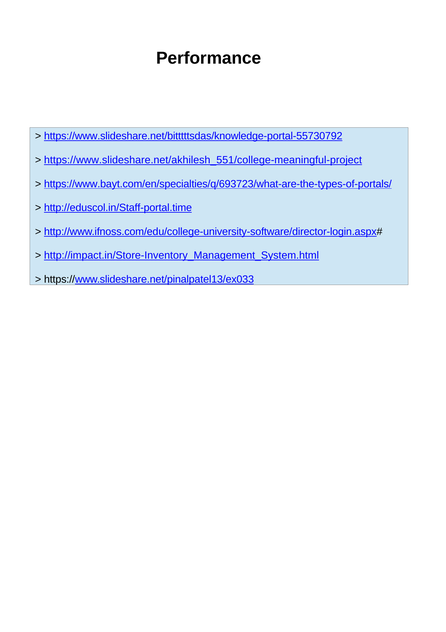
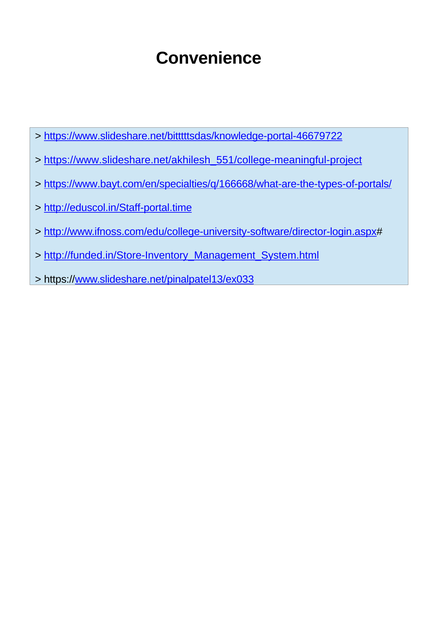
Performance: Performance -> Convenience (209, 58)
https://www.slideshare.net/bitttttsdas/knowledge-portal-55730792: https://www.slideshare.net/bitttttsdas/knowledge-portal-55730792 -> https://www.slideshare.net/bitttttsdas/knowledge-portal-46679722 (193, 136)
https://www.bayt.com/en/specialties/q/693723/what-are-the-types-of-portals/: https://www.bayt.com/en/specialties/q/693723/what-are-the-types-of-portals/ -> https://www.bayt.com/en/specialties/q/166668/what-are-the-types-of-portals/ (218, 184)
http://impact.in/Store-Inventory_Management_System.html: http://impact.in/Store-Inventory_Management_System.html -> http://funded.in/Store-Inventory_Management_System.html (182, 255)
